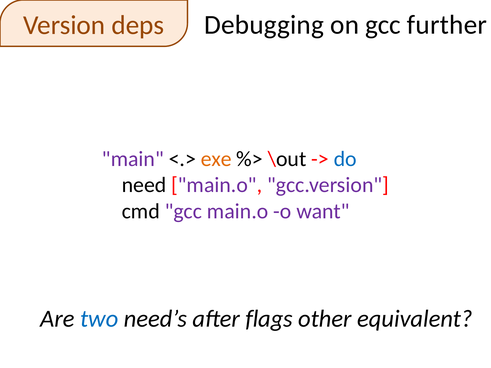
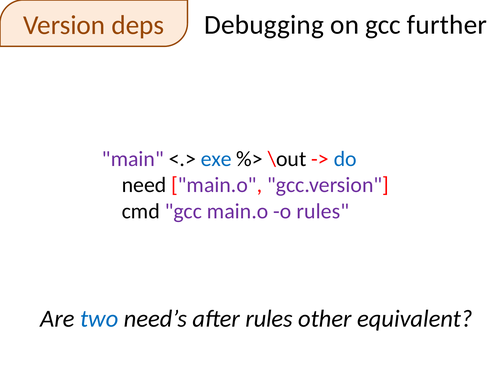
exe colour: orange -> blue (216, 159)
o want: want -> rules (323, 211)
after flags: flags -> rules (269, 319)
